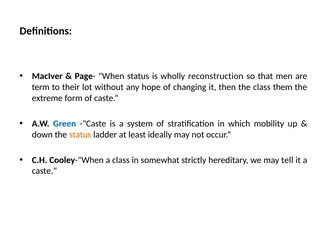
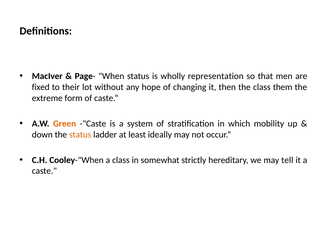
reconstruction: reconstruction -> representation (216, 76)
term: term -> fixed (41, 87)
Green colour: blue -> orange (65, 123)
